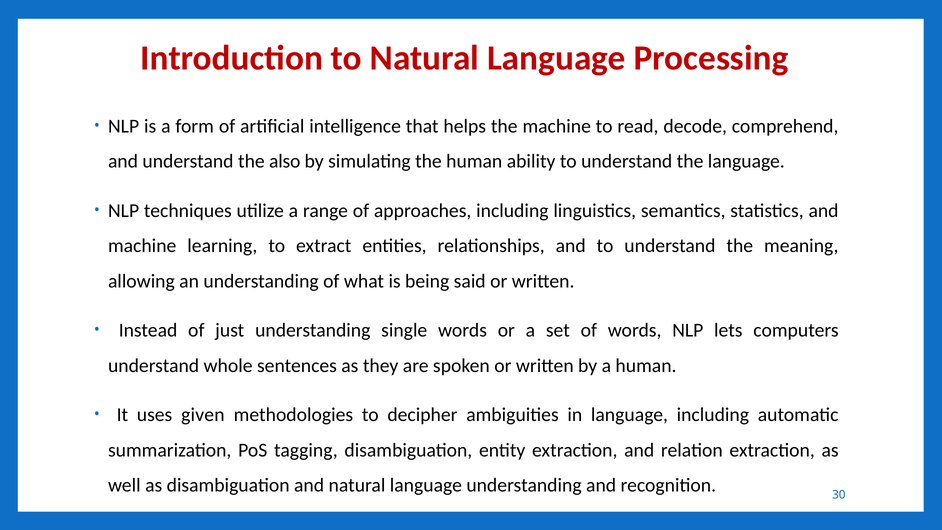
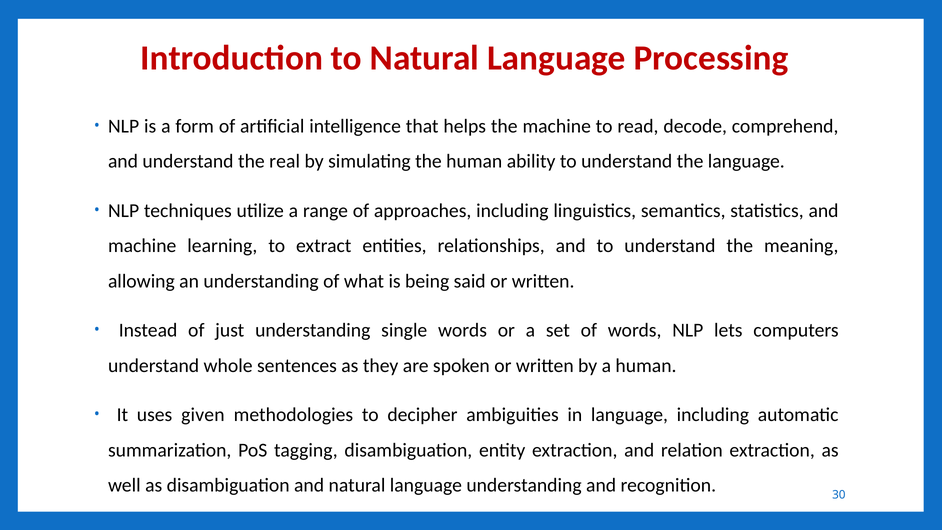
also: also -> real (285, 161)
